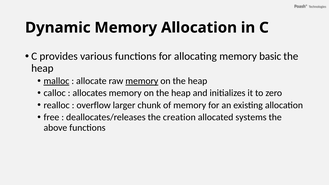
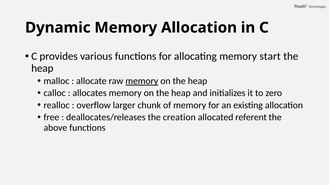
basic: basic -> start (270, 56)
malloc underline: present -> none (56, 81)
systems: systems -> referent (251, 117)
